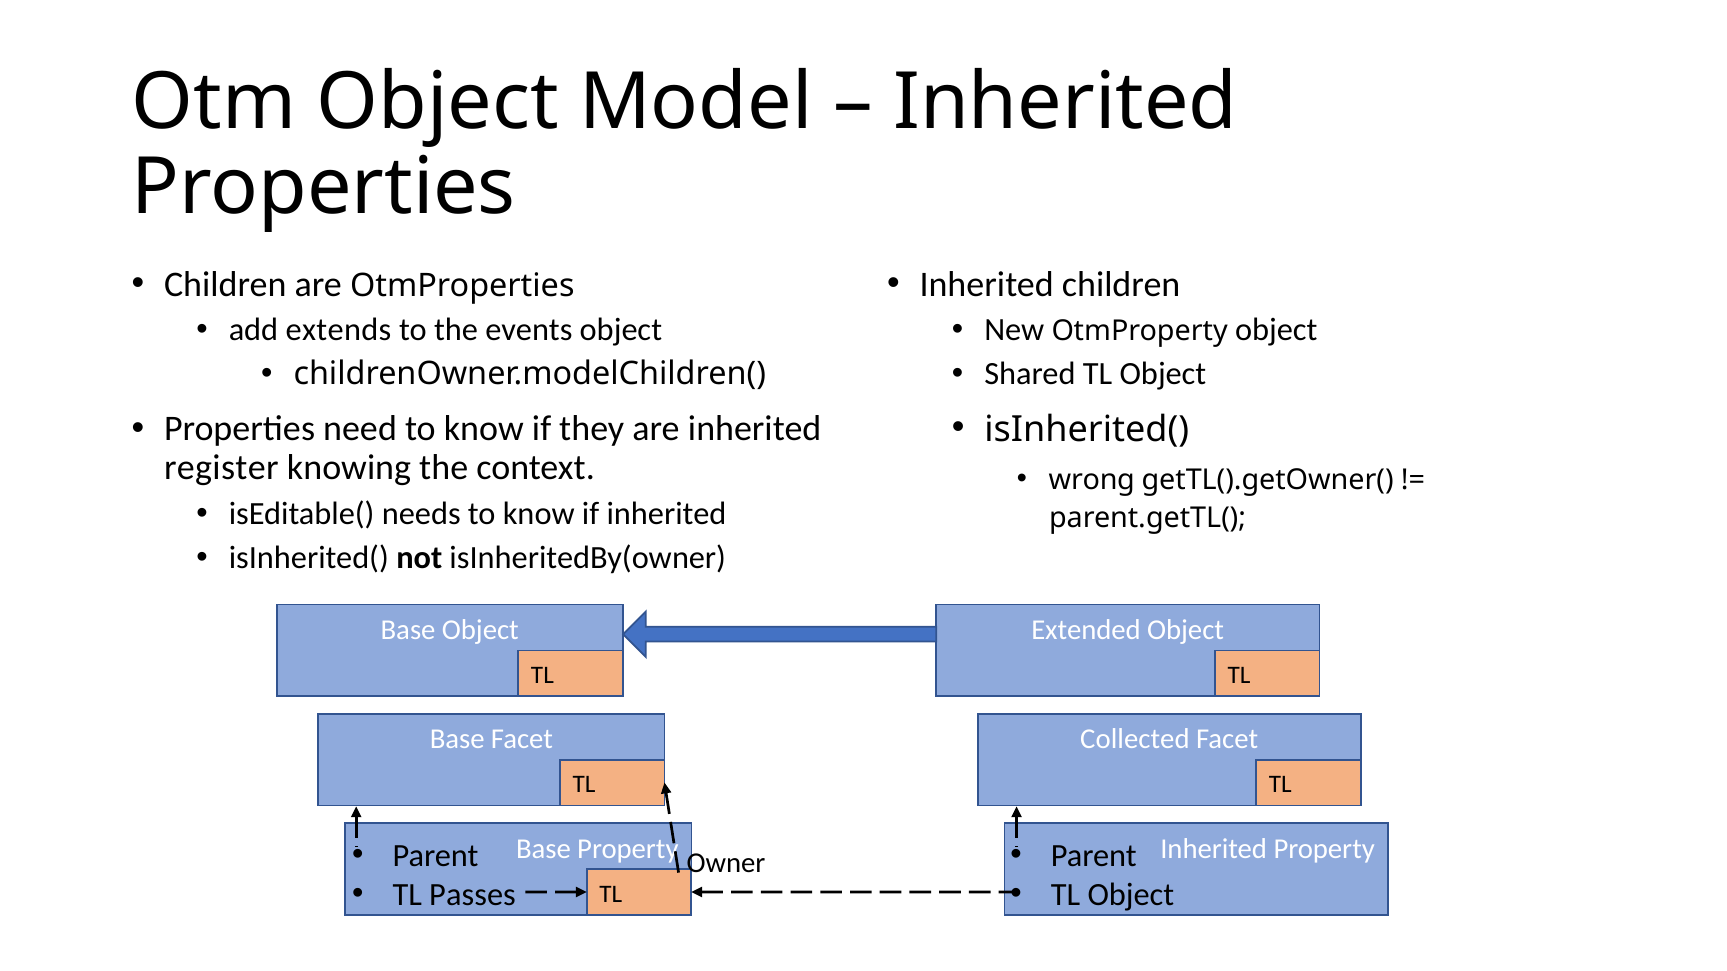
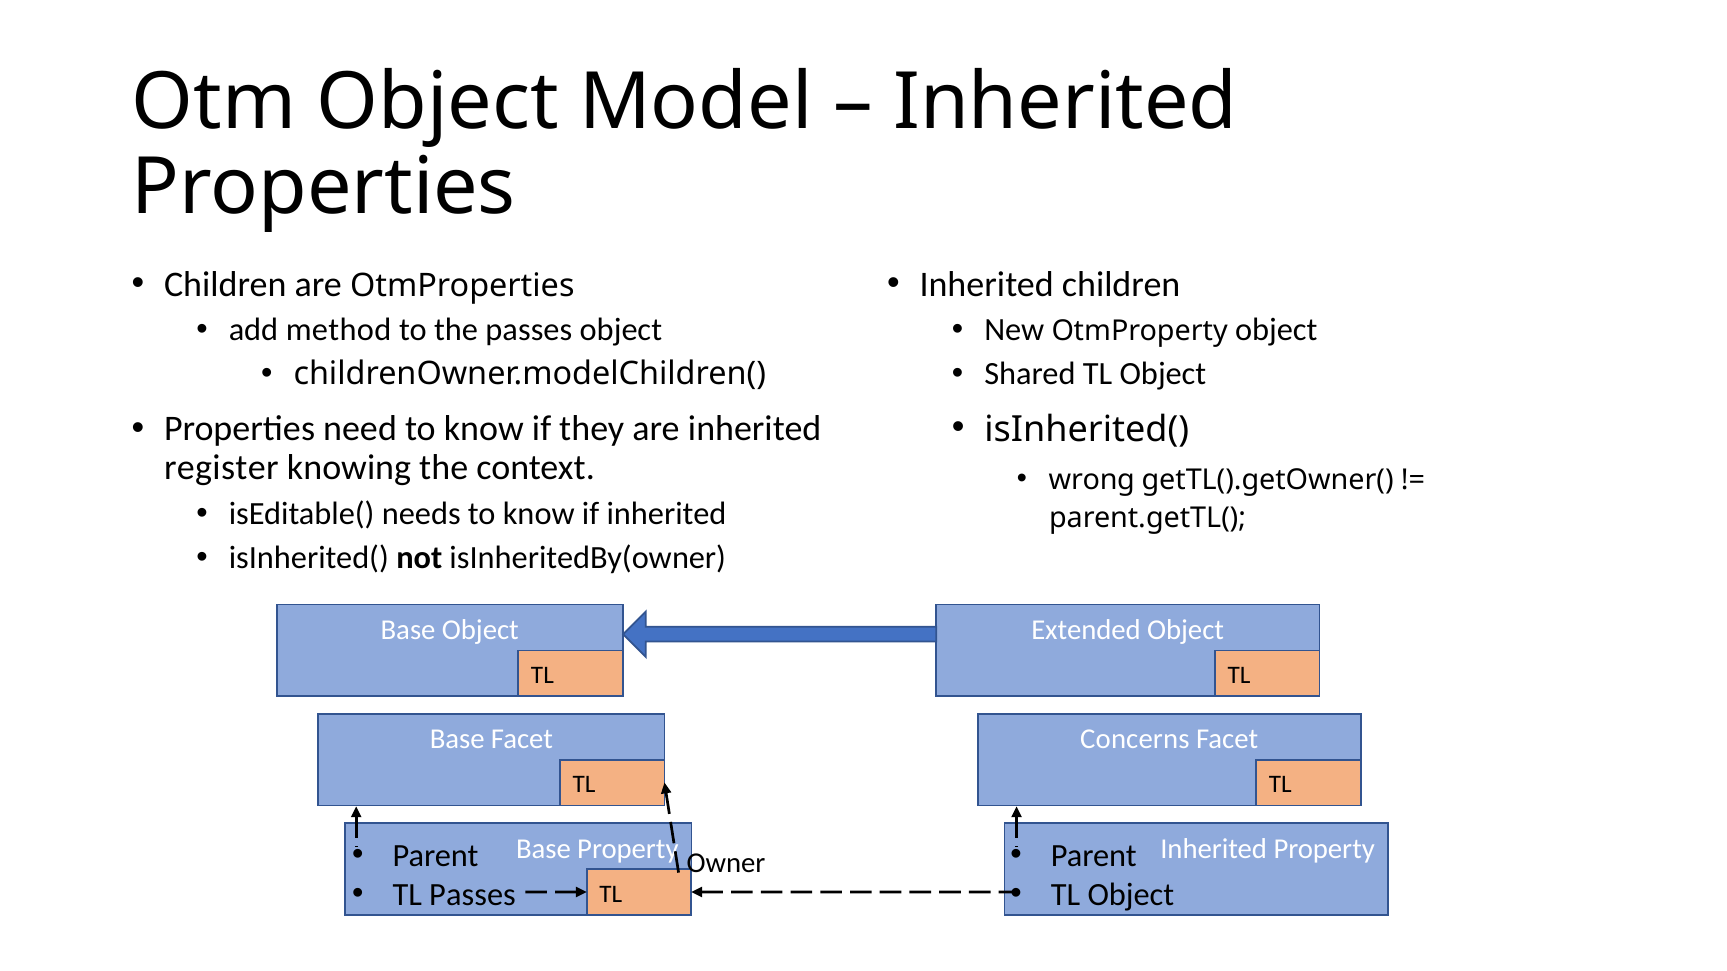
extends: extends -> method (339, 330)
the events: events -> passes (529, 330)
Collected: Collected -> Concerns (1135, 740)
